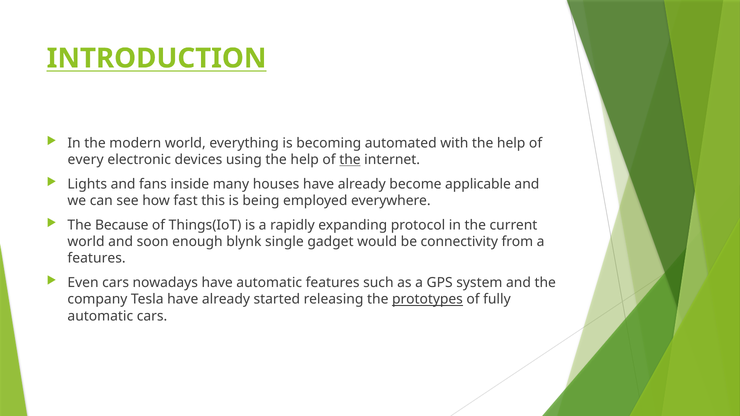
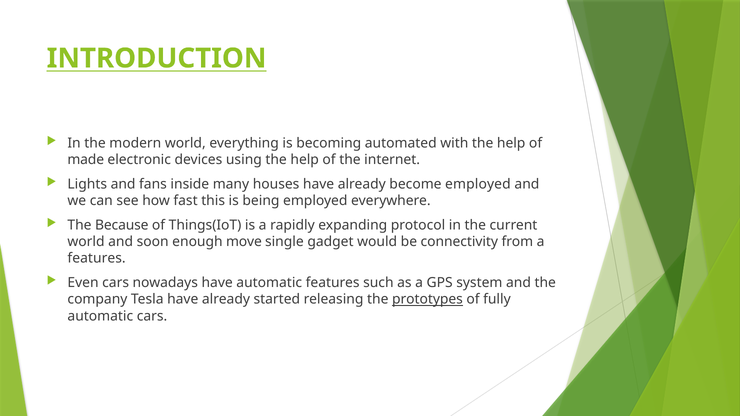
every: every -> made (86, 160)
the underline: present -> none (350, 160)
become applicable: applicable -> employed (478, 184)
blynk: blynk -> move (244, 242)
